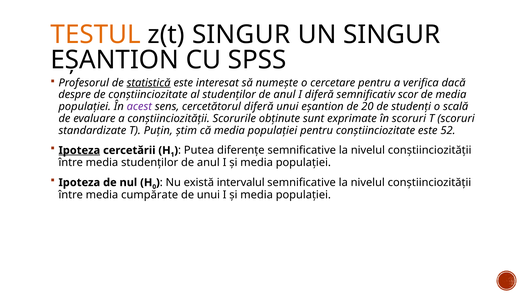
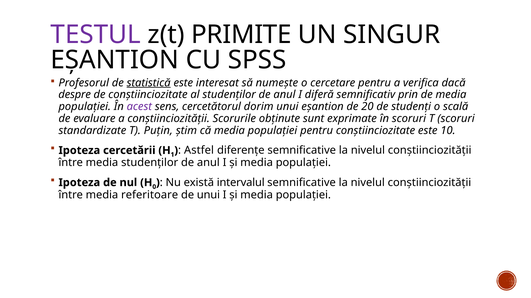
TESTUL colour: orange -> purple (96, 35)
z(t SINGUR: SINGUR -> PRIMITE (241, 35)
scor: scor -> prin (408, 95)
cercetătorul diferă: diferă -> dorim (259, 107)
52: 52 -> 10 (448, 131)
Ipoteza underline: present -> none (79, 151)
Putea: Putea -> Astfel (199, 151)
cumpărate: cumpărate -> referitoare (150, 195)
